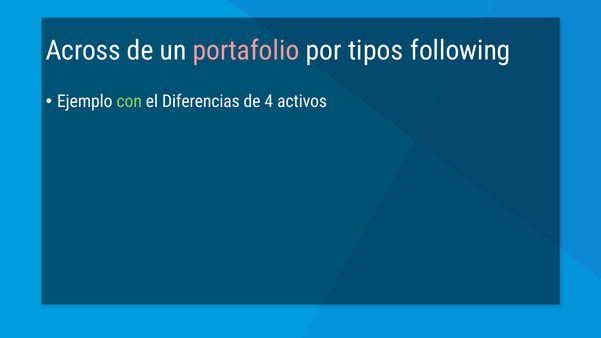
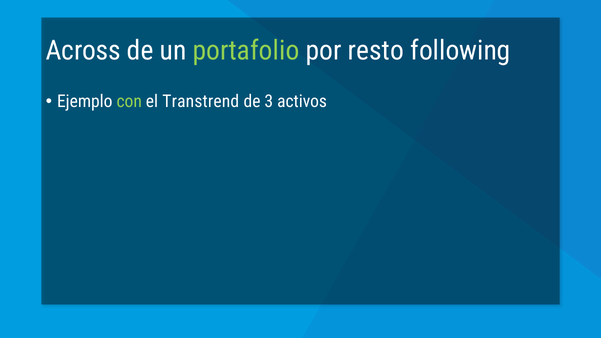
portafolio colour: pink -> light green (246, 50)
tipos: tipos -> resto (376, 50)
Diferencias: Diferencias -> Transtrend (201, 102)
4: 4 -> 3 (269, 102)
